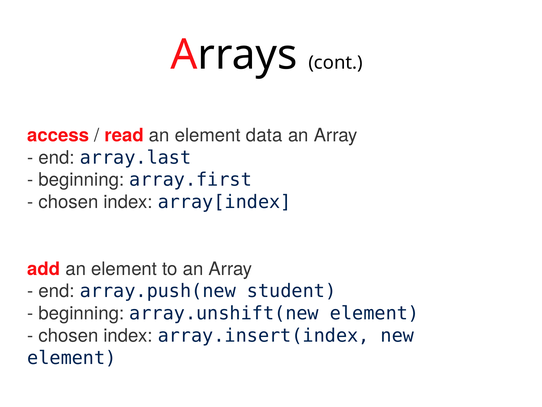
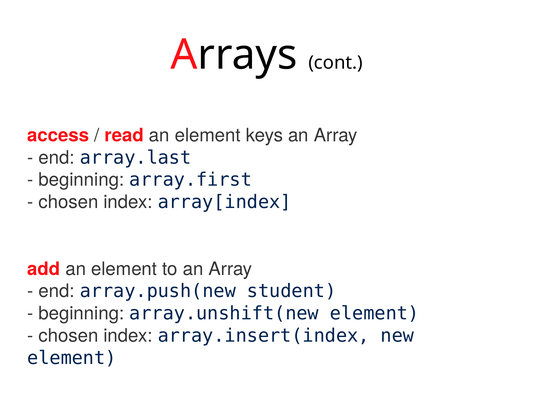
data: data -> keys (264, 135)
